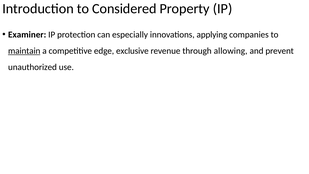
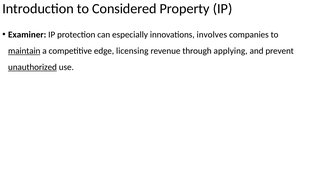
applying: applying -> involves (212, 35)
exclusive: exclusive -> licensing (132, 51)
allowing: allowing -> applying (231, 51)
unauthorized underline: none -> present (32, 67)
